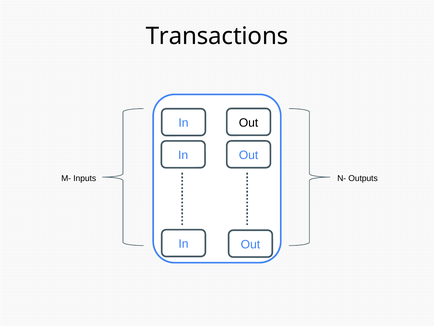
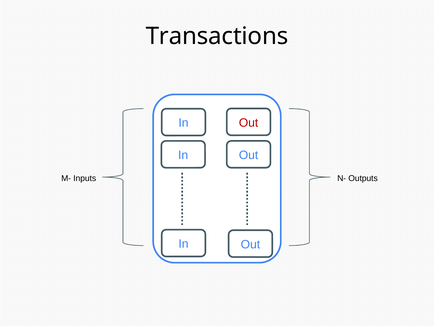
Out colour: black -> red (249, 123)
